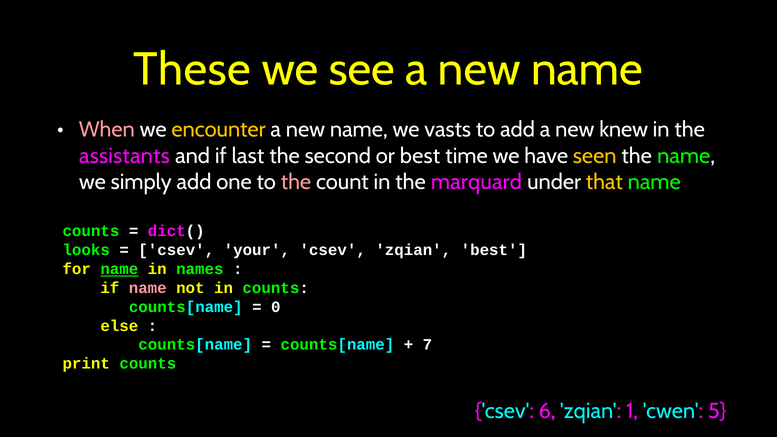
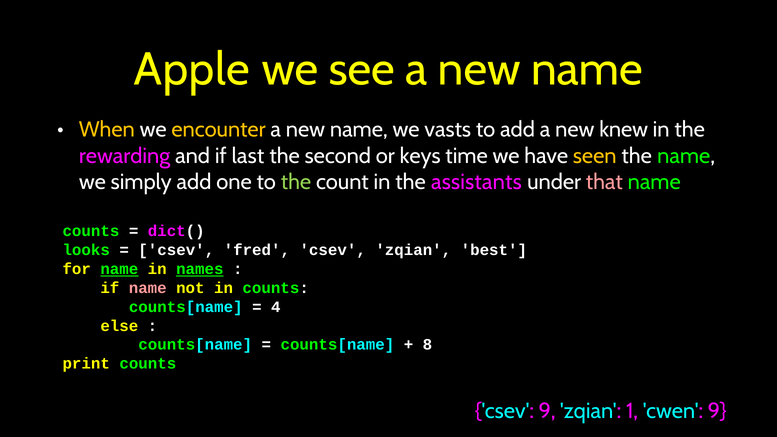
These: These -> Apple (192, 70)
When colour: pink -> yellow (107, 130)
assistants: assistants -> rewarding (125, 156)
or best: best -> keys (420, 156)
the colour: pink -> light green (296, 182)
marquard: marquard -> assistants (476, 182)
that colour: yellow -> pink (604, 182)
your: your -> fred (257, 250)
names underline: none -> present (200, 269)
0: 0 -> 4 (276, 307)
7: 7 -> 8 (427, 345)
csev 6: 6 -> 9 (547, 411)
cwen 5: 5 -> 9 (717, 411)
